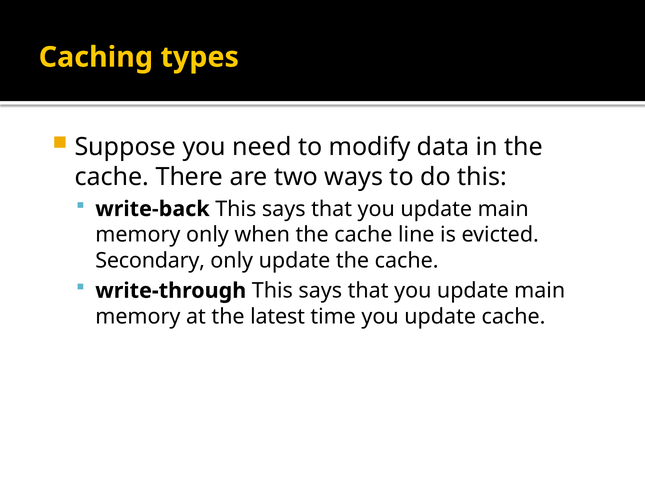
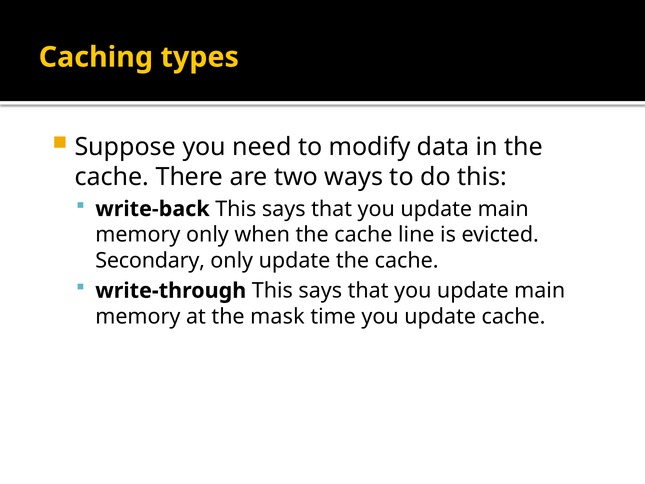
latest: latest -> mask (277, 316)
